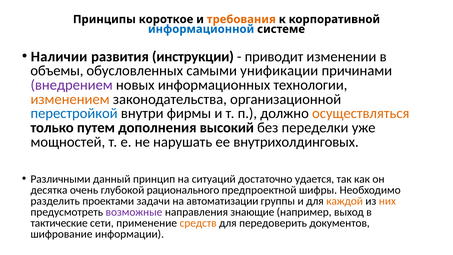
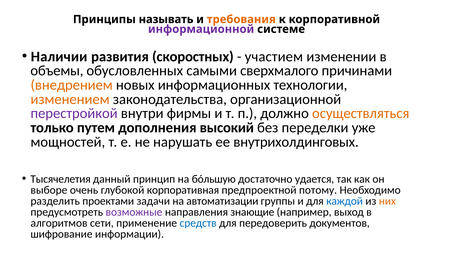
короткое: короткое -> называть (166, 19)
информационной colour: blue -> purple (201, 29)
инструкции: инструкции -> скоростных (193, 56)
приводит: приводит -> участием (274, 56)
унификации: унификации -> сверхмалого (279, 71)
внедрением colour: purple -> orange (72, 85)
перестройкой colour: blue -> purple (74, 113)
Различными: Различными -> Тысячелетия (61, 179)
ситуаций: ситуаций -> бóльшую (214, 179)
десятка: десятка -> выборе (49, 190)
рационального: рационального -> корпоративная (183, 190)
шифры: шифры -> потому (318, 190)
каждой colour: orange -> blue (345, 201)
тактические: тактические -> алгоритмов (59, 223)
средств colour: orange -> blue (198, 223)
